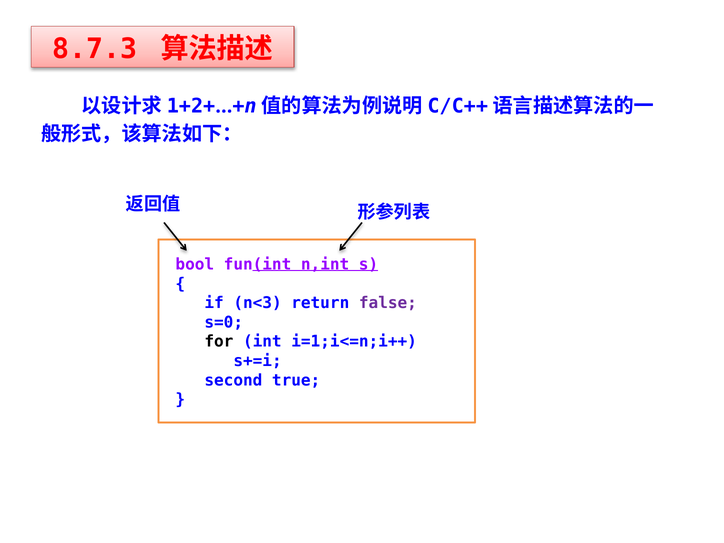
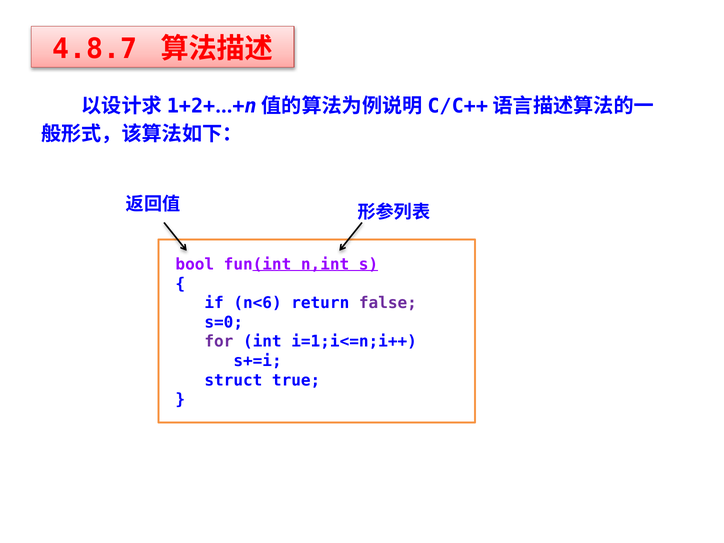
8.7.3: 8.7.3 -> 4.8.7 (95, 49)
n<3: n<3 -> n<6 (258, 303)
for colour: black -> purple (219, 342)
second: second -> struct (233, 380)
